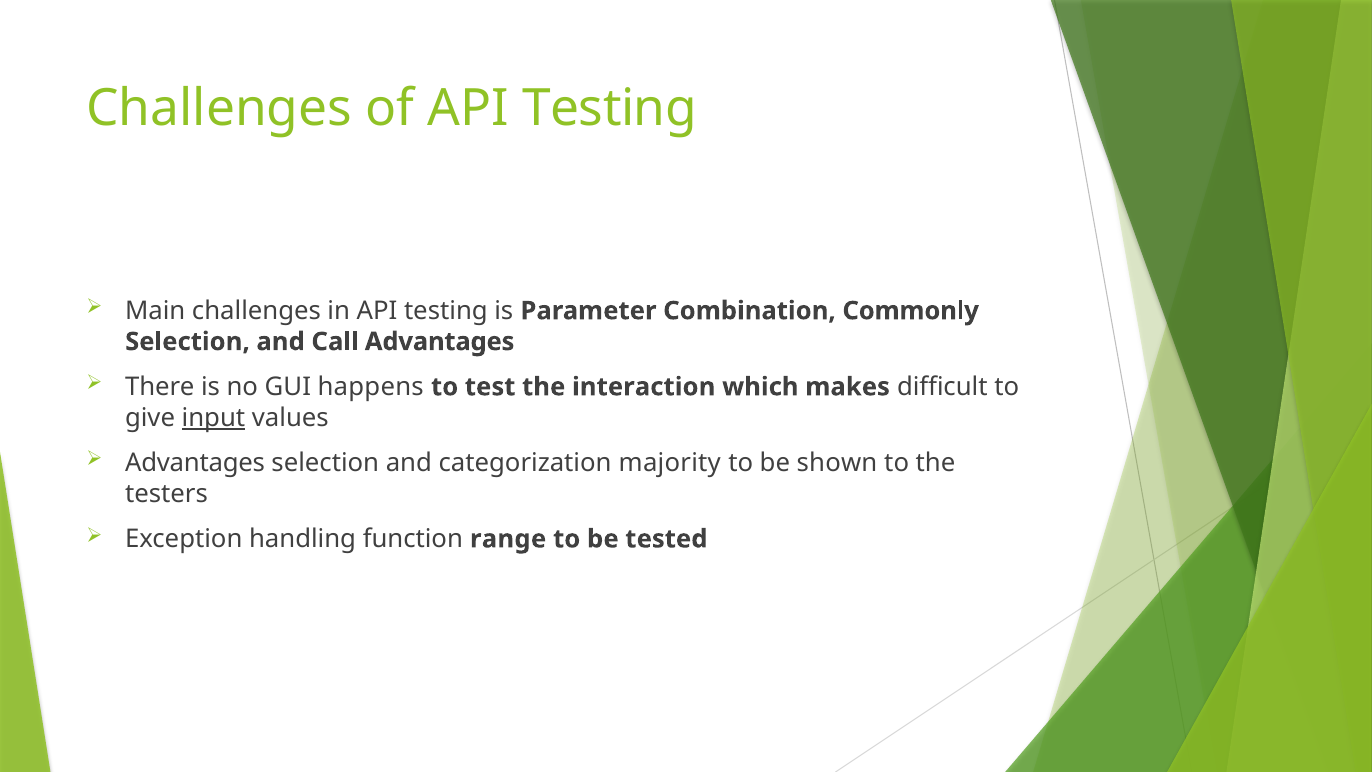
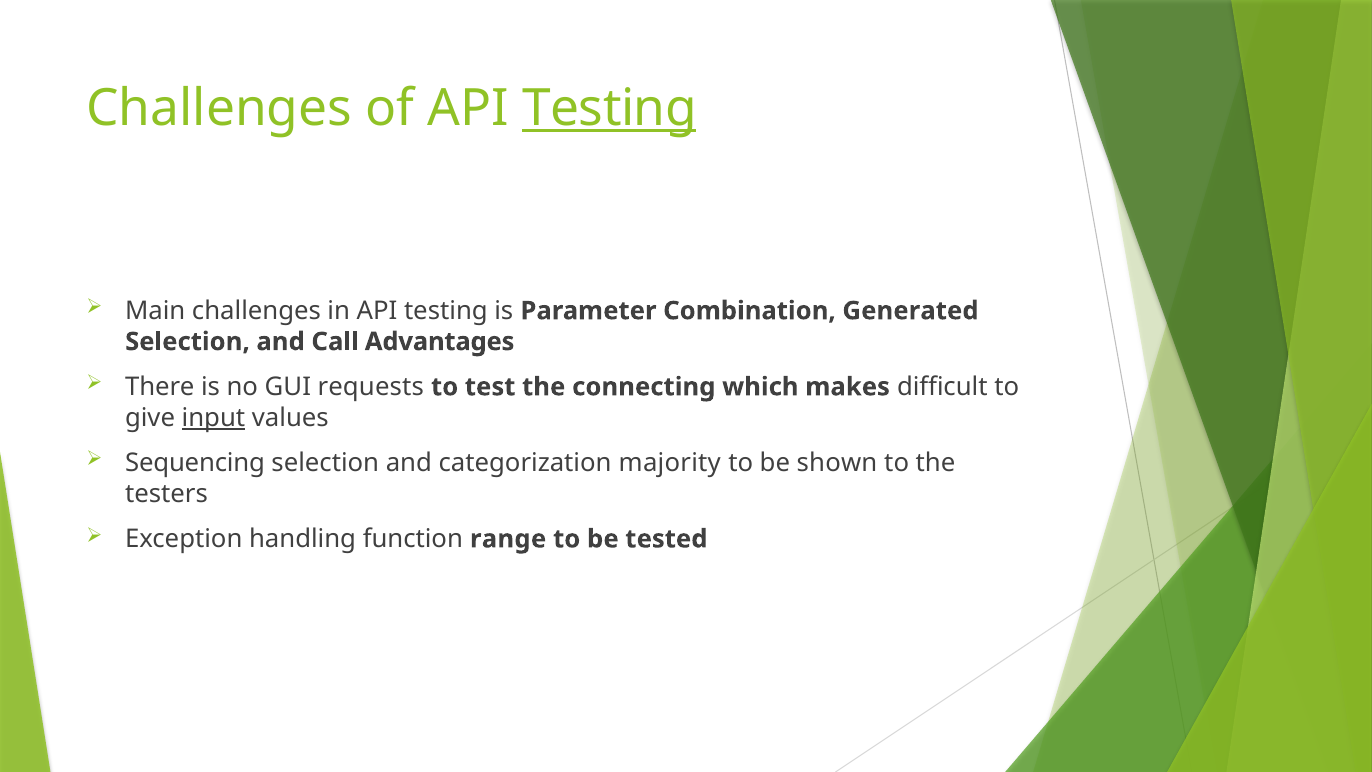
Testing underline: none -> present (610, 108)
Commonly: Commonly -> Generated (910, 311)
happens: happens -> requests (371, 387)
interaction: interaction -> connecting (644, 387)
Advantages: Advantages -> Sequencing (195, 463)
